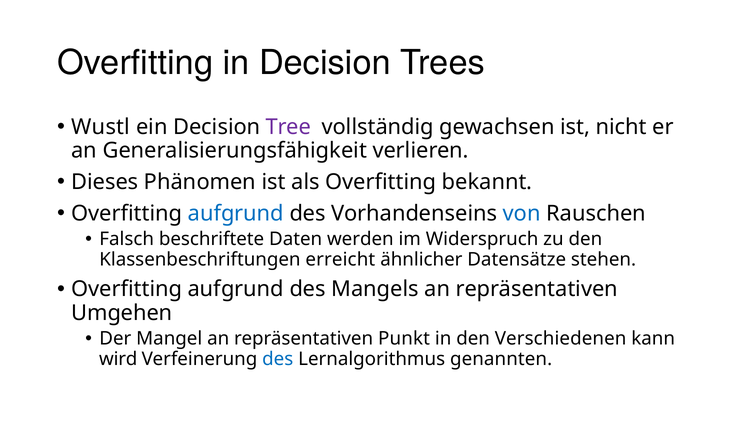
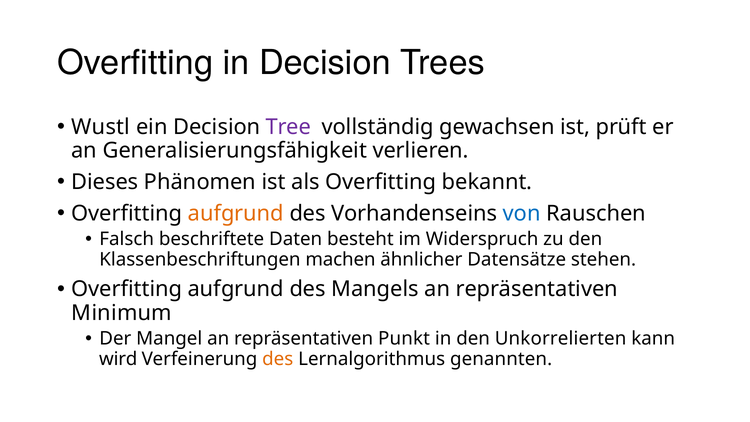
nicht: nicht -> prüft (621, 127)
aufgrund colour: blue -> orange (236, 213)
werden: werden -> besteht (360, 239)
erreicht: erreicht -> machen (341, 259)
Umgehen: Umgehen -> Minimum (122, 313)
Verschiedenen: Verschiedenen -> Unkorrelierten (561, 339)
des colour: blue -> orange (278, 359)
